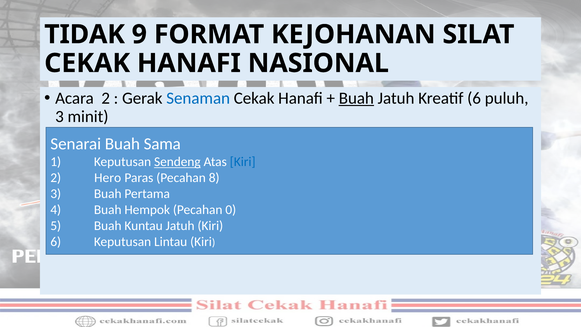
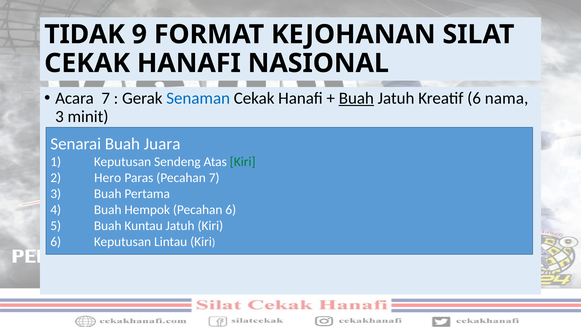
Acara 2: 2 -> 7 (106, 98)
puluh: puluh -> nama (507, 98)
Sama: Sama -> Juara (162, 144)
Sendeng underline: present -> none (177, 162)
Kiri colour: blue -> green (243, 162)
Pecahan 8: 8 -> 7 (214, 178)
Pecahan 0: 0 -> 6 (231, 210)
